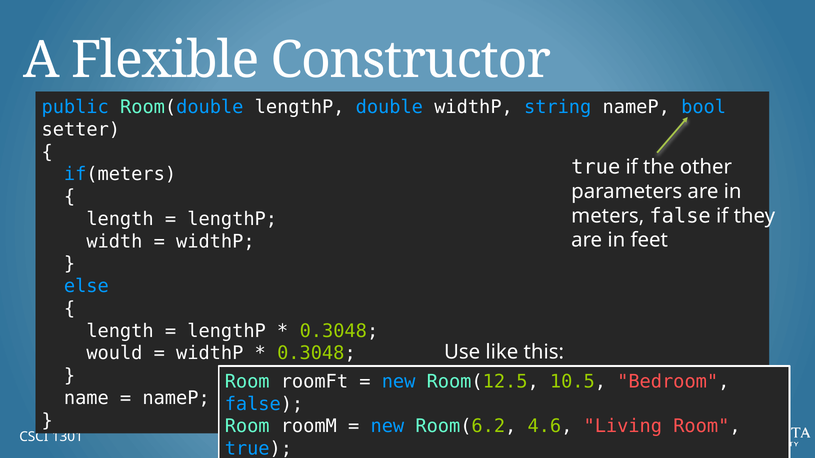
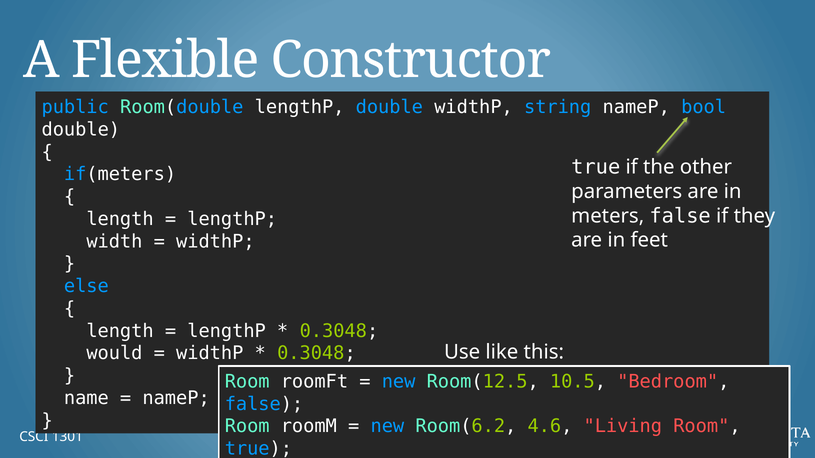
setter: setter -> double (81, 130)
